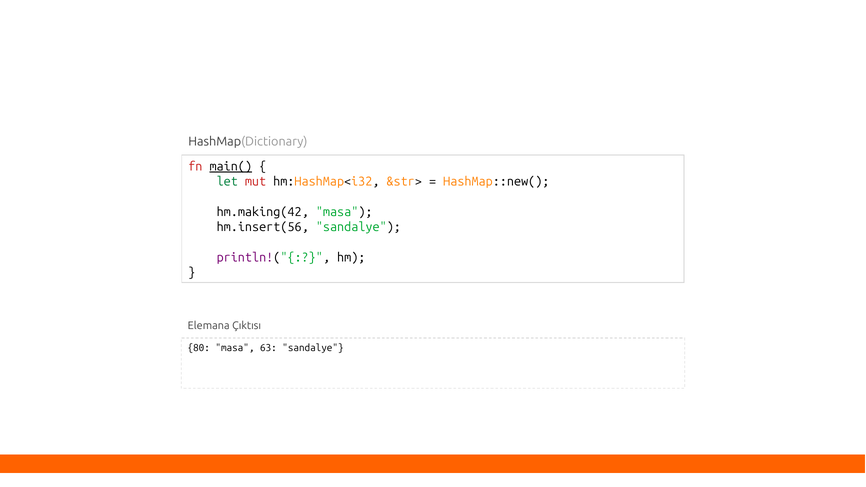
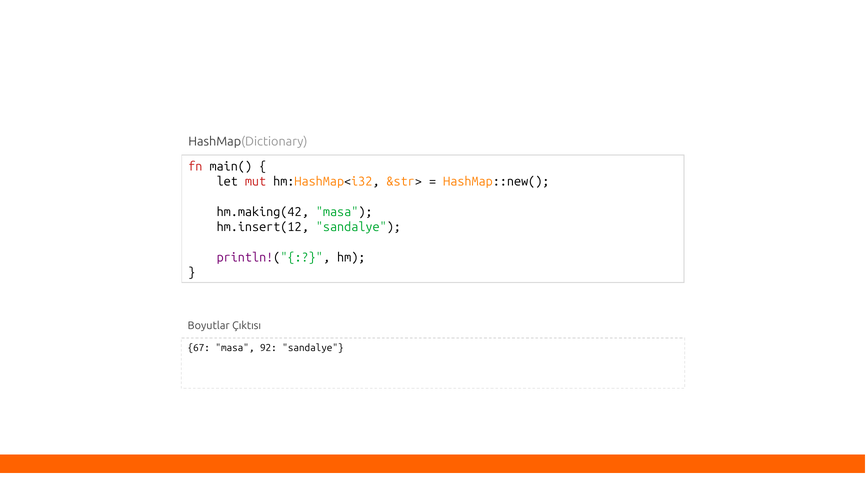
main( underline: present -> none (231, 167)
let colour: green -> black (227, 182)
hm.insert(56: hm.insert(56 -> hm.insert(12 (263, 227)
Elemana: Elemana -> Boyutlar (209, 326)
80: 80 -> 67 (199, 348)
63: 63 -> 92 (268, 348)
